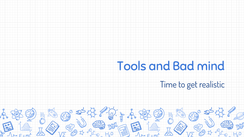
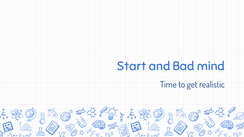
Tools: Tools -> Start (132, 66)
